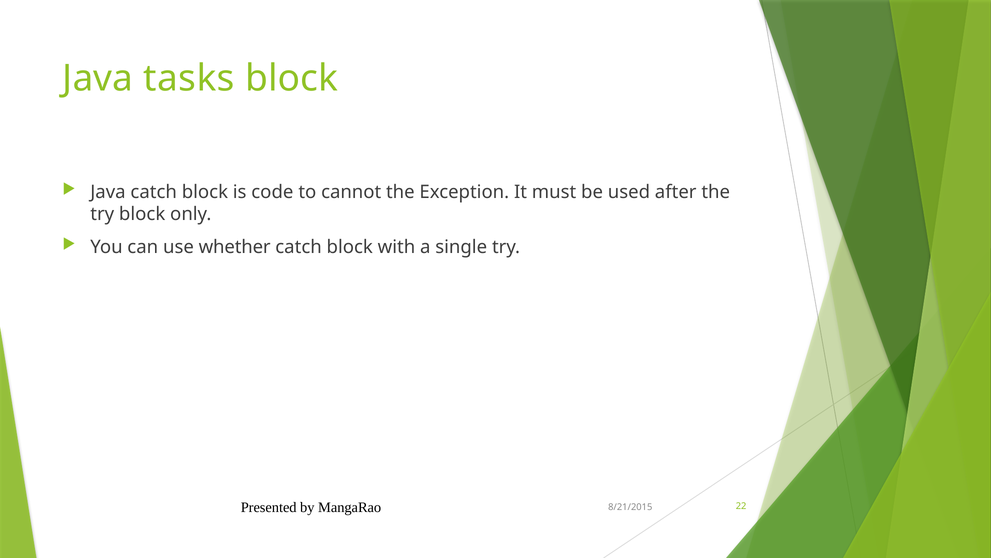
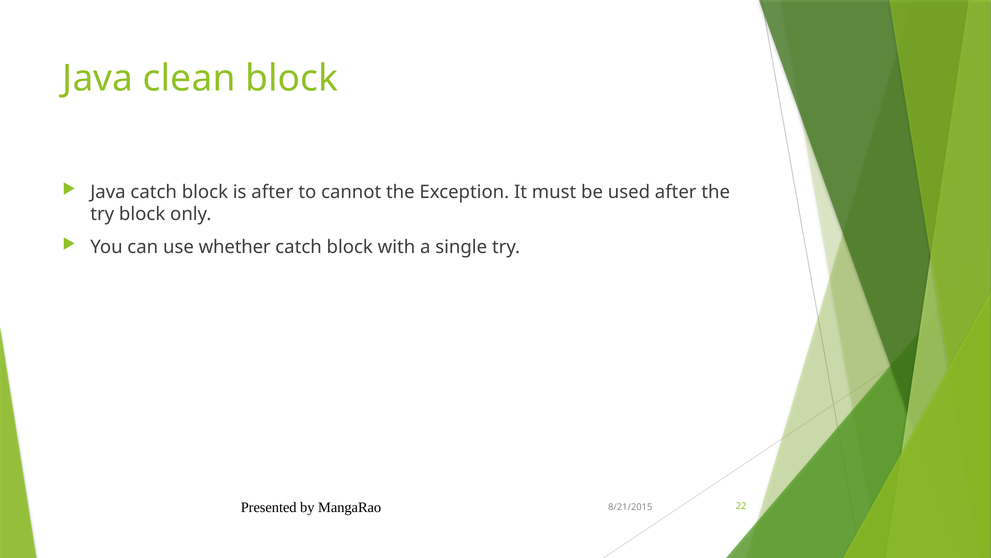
tasks: tasks -> clean (189, 78)
is code: code -> after (272, 192)
